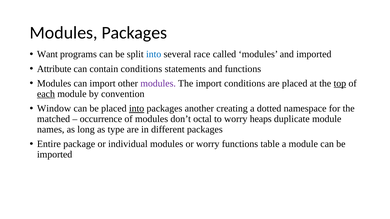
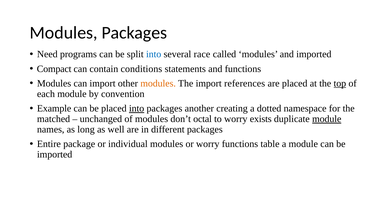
Want: Want -> Need (47, 54)
Attribute: Attribute -> Compact (54, 69)
modules colour: purple -> orange (158, 84)
import conditions: conditions -> references (245, 84)
each underline: present -> none (46, 94)
Window: Window -> Example (54, 109)
occurrence: occurrence -> unchanged (101, 119)
heaps: heaps -> exists (261, 119)
module underline: none -> present (327, 119)
type: type -> well (116, 130)
